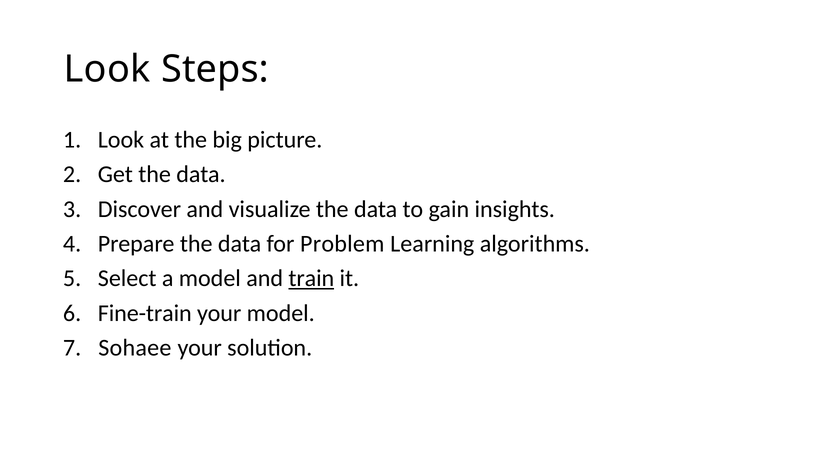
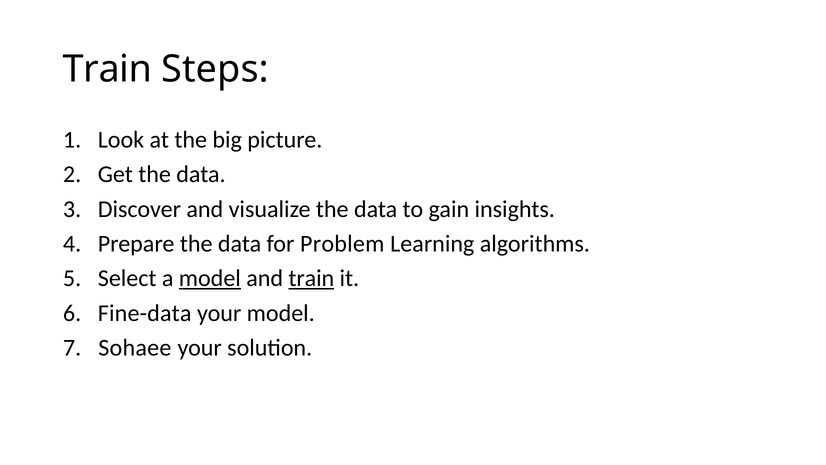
Look: Look -> Train (107, 69)
model underline: none -> present (210, 278)
Fine-train: Fine-train -> Fine-data (145, 313)
